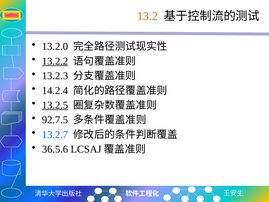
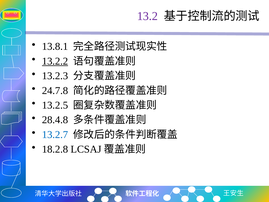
13.2 colour: orange -> purple (147, 16)
13.2.0: 13.2.0 -> 13.8.1 (55, 46)
14.2.4: 14.2.4 -> 24.7.8 (55, 90)
13.2.5 underline: present -> none (55, 105)
92.7.5: 92.7.5 -> 28.4.8 (55, 120)
36.5.6: 36.5.6 -> 18.2.8 (55, 149)
